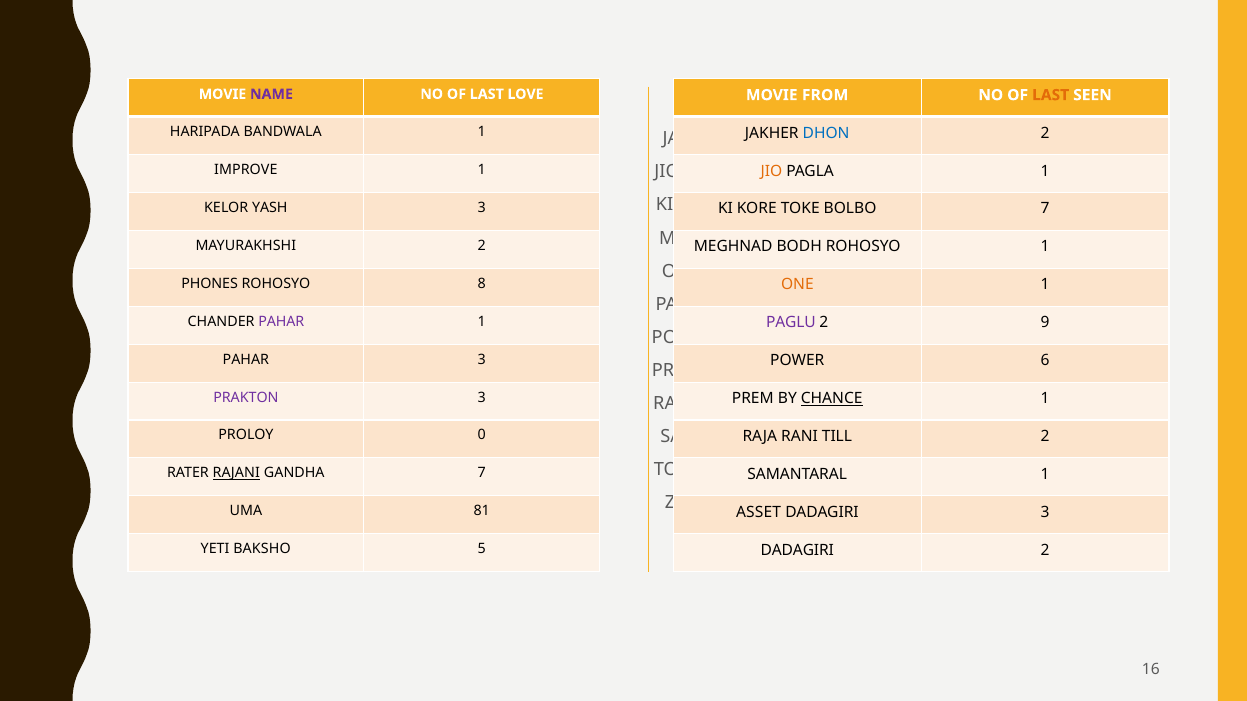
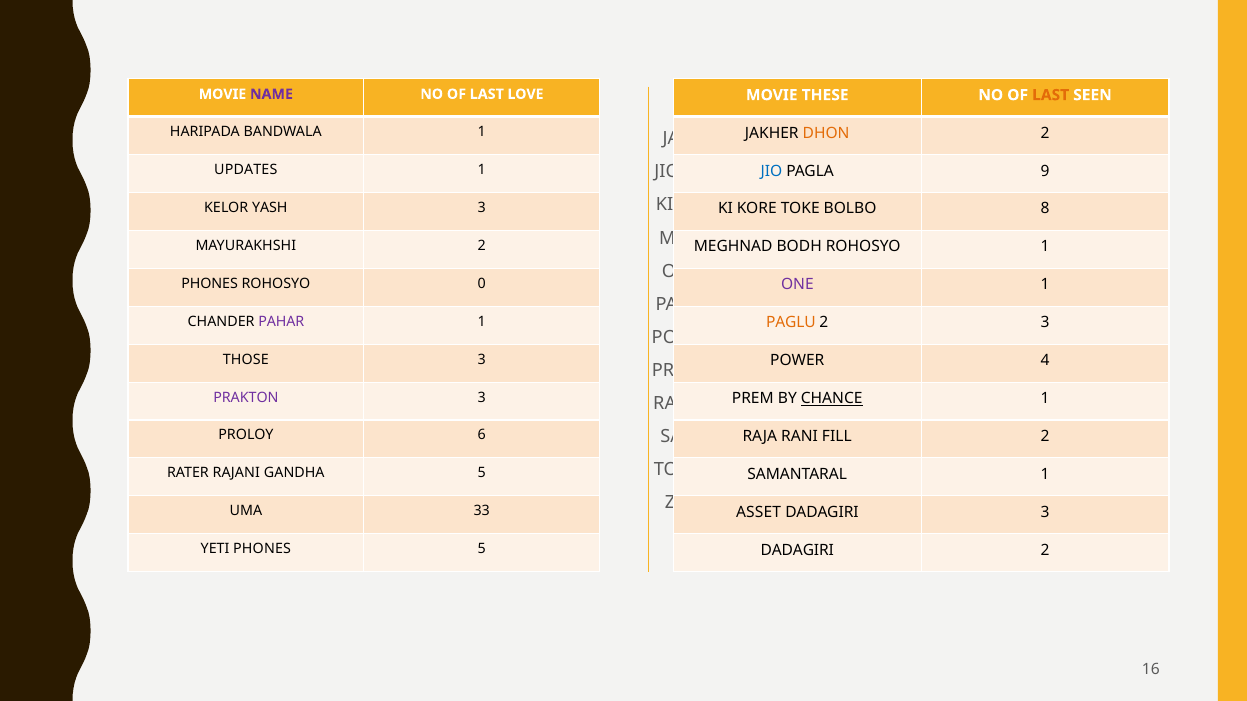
FROM: FROM -> THESE (825, 95)
DHON colour: blue -> orange (826, 133)
IMPROVE: IMPROVE -> UPDATES (246, 170)
JIO colour: orange -> blue (771, 171)
PAGLA 1: 1 -> 9 (1045, 171)
BOLBO 7: 7 -> 8 (1045, 209)
8: 8 -> 0 (482, 284)
ONE colour: orange -> purple (797, 285)
PAGLU colour: purple -> orange (791, 323)
2 9: 9 -> 3 (1045, 323)
PAHAR: PAHAR -> THOSE (246, 360)
POWER 6: 6 -> 4 (1045, 361)
0: 0 -> 6 (482, 435)
TILL: TILL -> FILL (837, 436)
RAJANI underline: present -> none (236, 473)
GANDHA 7: 7 -> 5 (482, 473)
81: 81 -> 33 (482, 511)
YETI BAKSHO: BAKSHO -> PHONES (262, 549)
